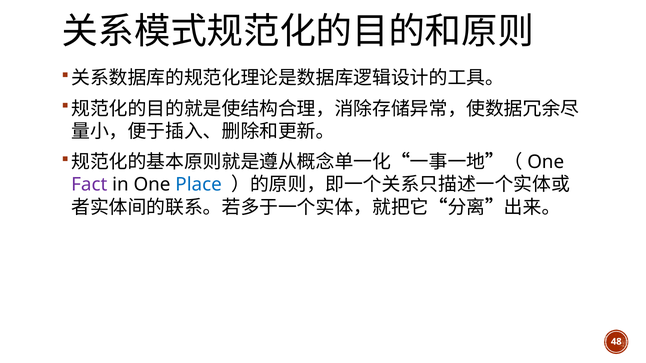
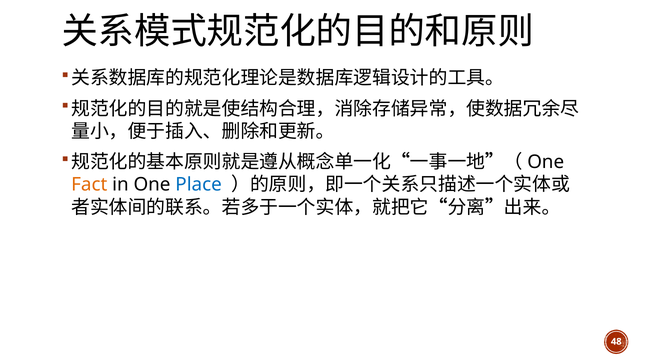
Fact colour: purple -> orange (89, 185)
